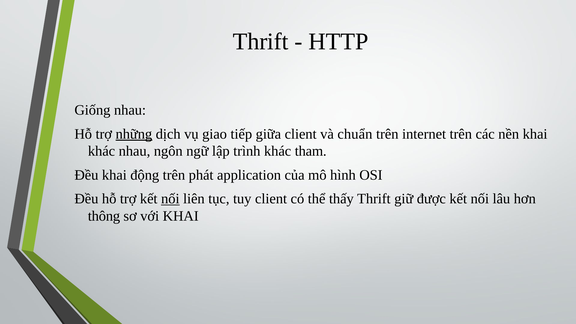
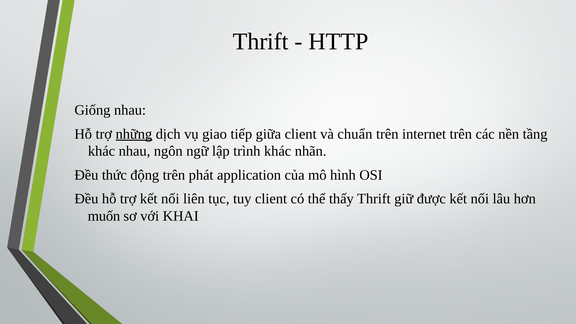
nền khai: khai -> tầng (535, 134)
tham: tham -> nhãn (311, 151)
Đều khai: khai -> thức (114, 175)
nối underline: present -> none (170, 199)
thông: thông -> muốn (104, 216)
